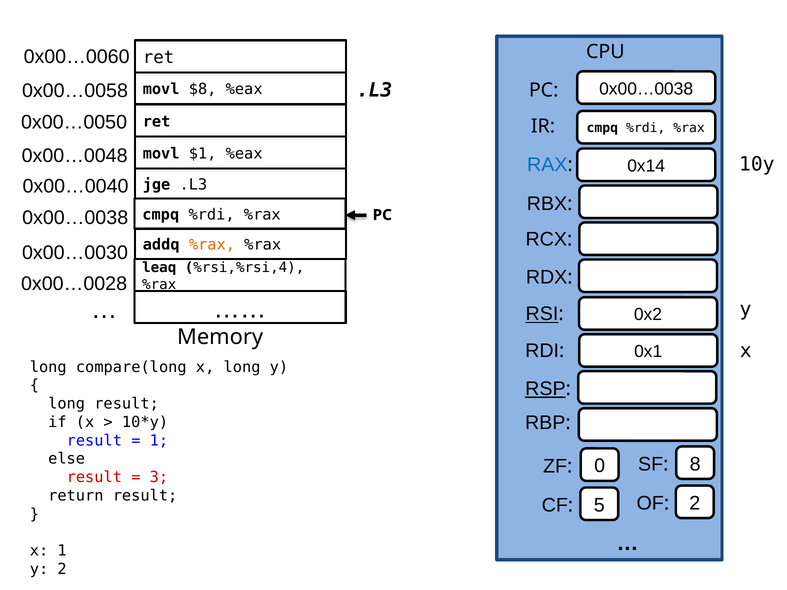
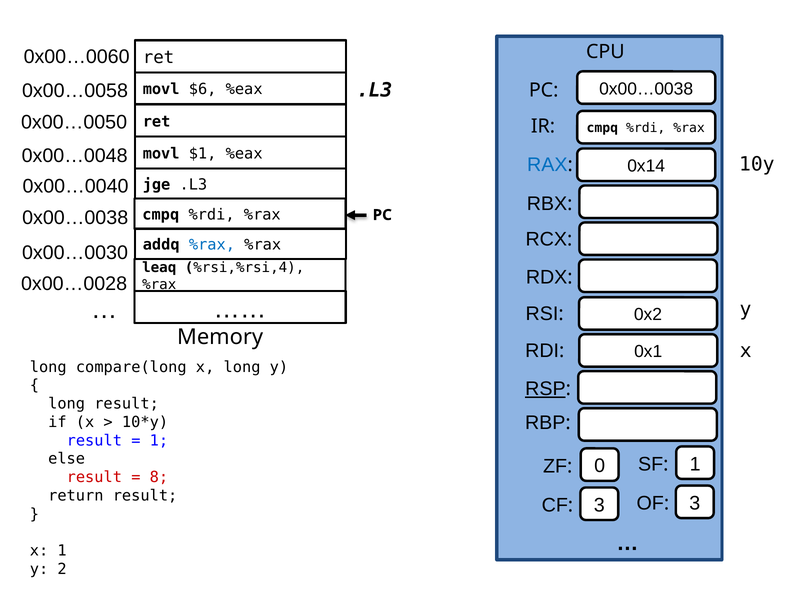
$8: $8 -> $6 (203, 89)
%rax colour: orange -> blue (212, 245)
RSI underline: present -> none (542, 314)
8: 8 -> 1 (695, 464)
3: 3 -> 8 (159, 477)
5: 5 -> 3 (599, 505)
2: 2 -> 3 (695, 503)
